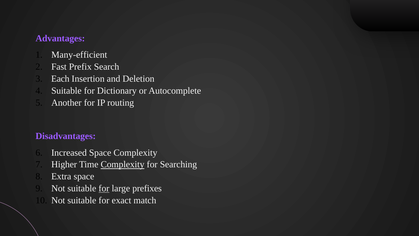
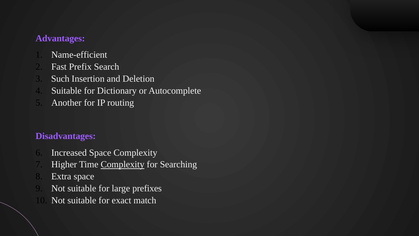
Many-efficient: Many-efficient -> Name-efficient (79, 55)
Each: Each -> Such (60, 79)
for underline: present -> none (104, 188)
